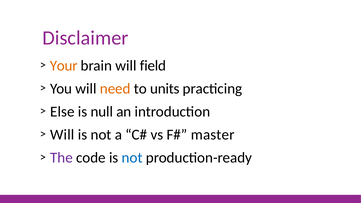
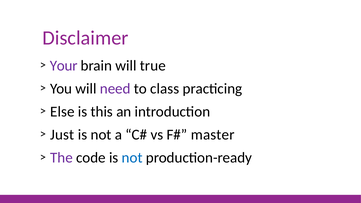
Your colour: orange -> purple (64, 66)
field: field -> true (153, 66)
need colour: orange -> purple (115, 89)
units: units -> class (165, 89)
null: null -> this (102, 112)
Will: Will -> Just (62, 135)
